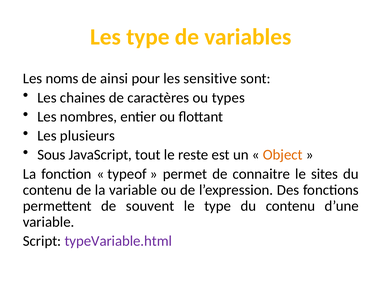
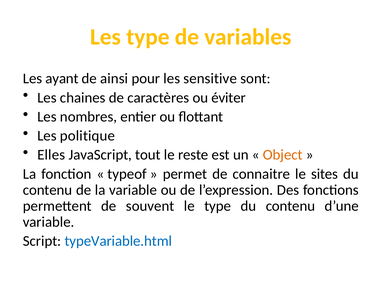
noms: noms -> ayant (62, 79)
types: types -> éviter (229, 98)
plusieurs: plusieurs -> politique (87, 136)
Sous: Sous -> Elles (51, 155)
typeVariable.html colour: purple -> blue (118, 241)
